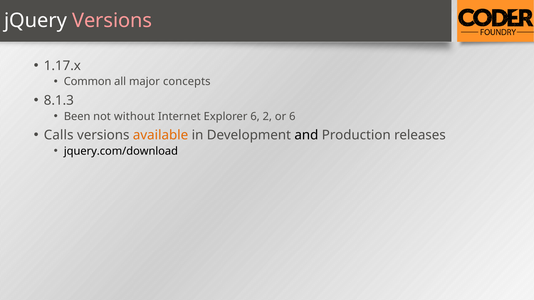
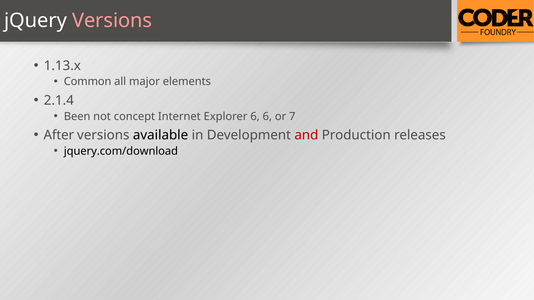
1.17.x: 1.17.x -> 1.13.x (62, 66)
concepts: concepts -> elements (187, 82)
8.1.3: 8.1.3 -> 2.1.4 (59, 100)
without: without -> concept (134, 116)
6 2: 2 -> 6 (267, 116)
or 6: 6 -> 7 (292, 116)
Calls: Calls -> After (59, 135)
available colour: orange -> black (161, 135)
and colour: black -> red (306, 135)
